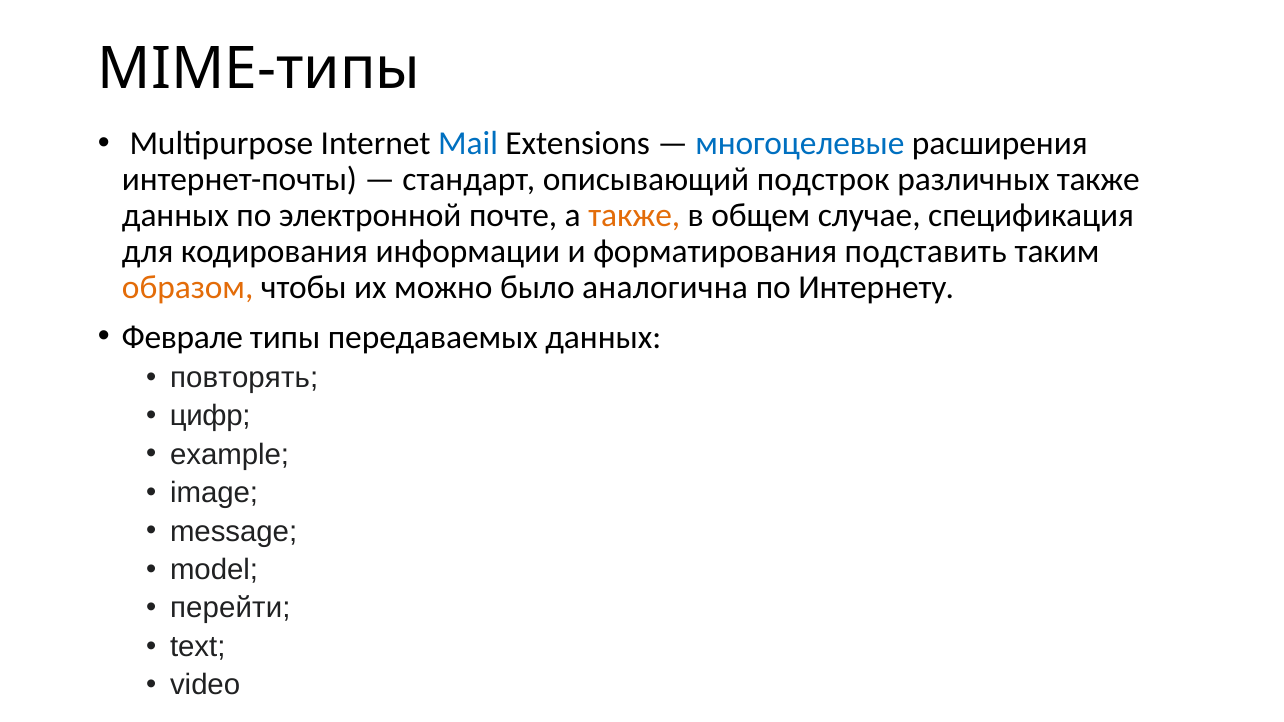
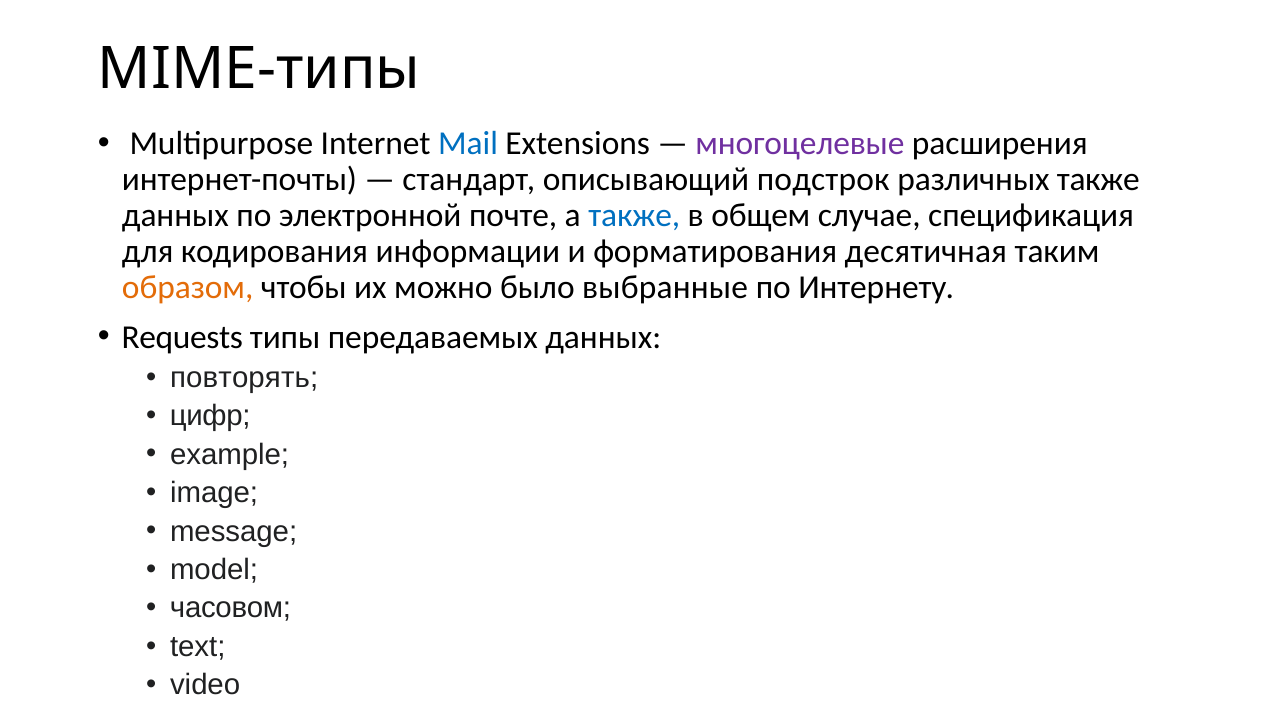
многоцелевые colour: blue -> purple (800, 143)
также colour: orange -> blue (634, 215)
подставить: подставить -> десятичная (926, 252)
аналогична: аналогична -> выбранные (665, 288)
Феврале: Феврале -> Requests (182, 337)
перейти: перейти -> часовом (231, 608)
